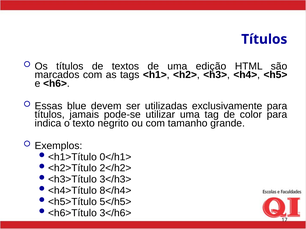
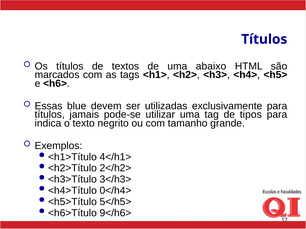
edição: edição -> abaixo (211, 66)
color: color -> tipos (251, 115)
0</h1>: 0</h1> -> 4</h1> (115, 157)
8</h4>: 8</h4> -> 0</h4> (115, 191)
3</h6>: 3</h6> -> 9</h6> (115, 213)
